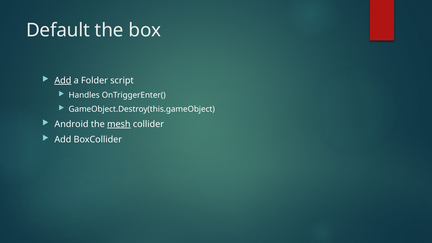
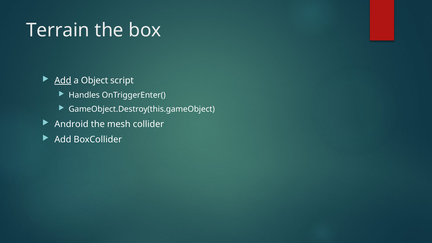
Default: Default -> Terrain (58, 30)
Folder: Folder -> Object (95, 80)
mesh underline: present -> none (119, 124)
